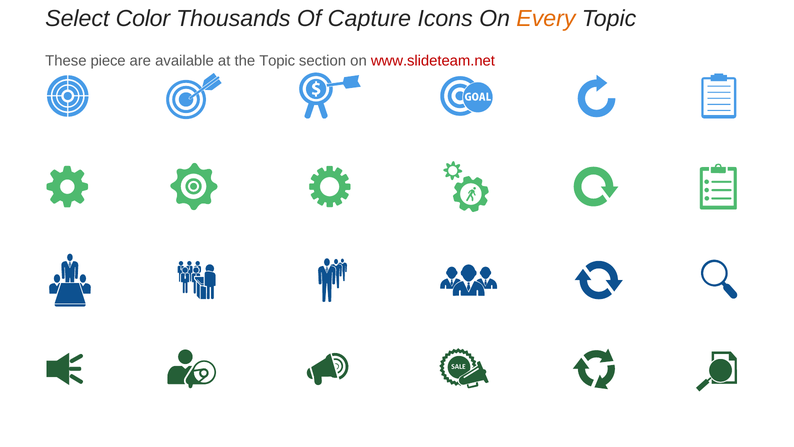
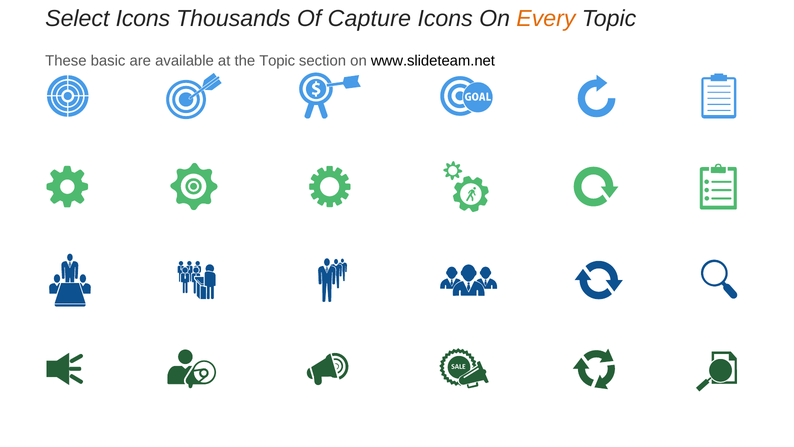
Select Color: Color -> Icons (143, 19)
piece: piece -> basic (108, 61)
www.slideteam.net colour: red -> black (433, 61)
